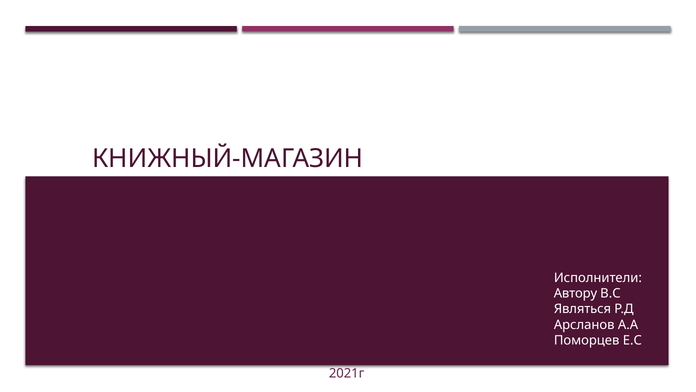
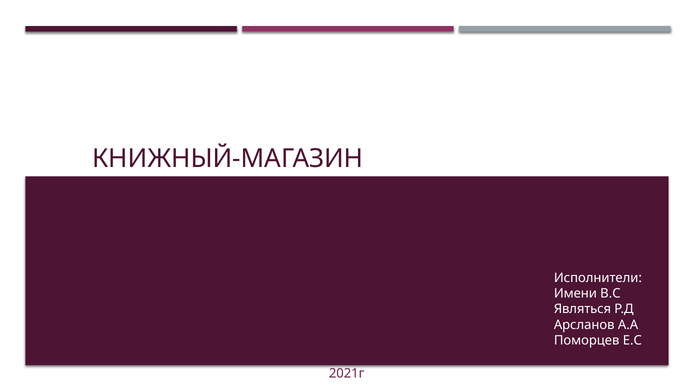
Автору: Автору -> Имени (575, 293)
